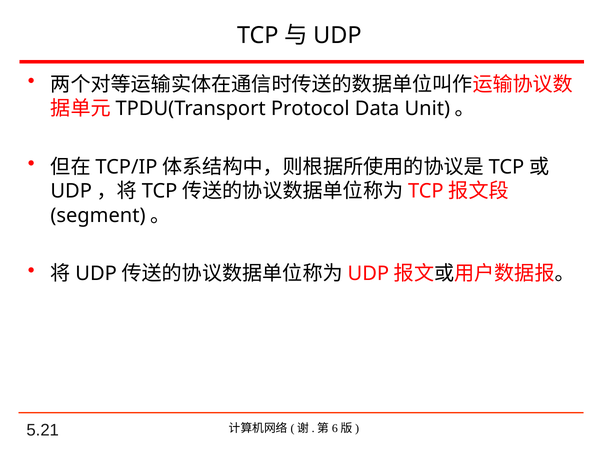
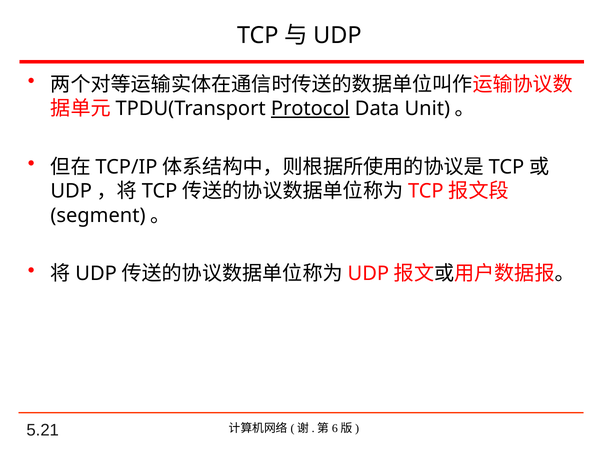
Protocol underline: none -> present (310, 108)
